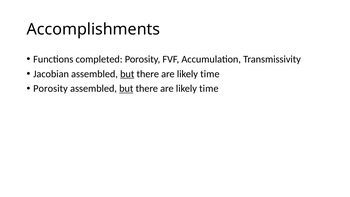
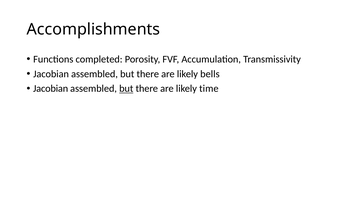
but underline: present -> none (127, 74)
time: time -> bells (210, 74)
Porosity: Porosity -> Jacobian (51, 89)
